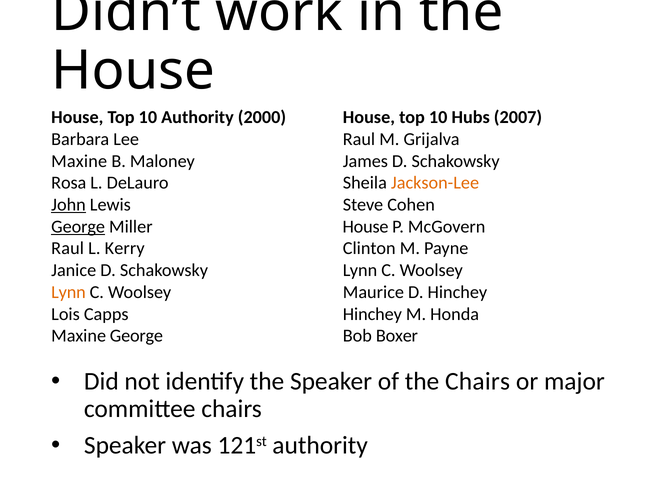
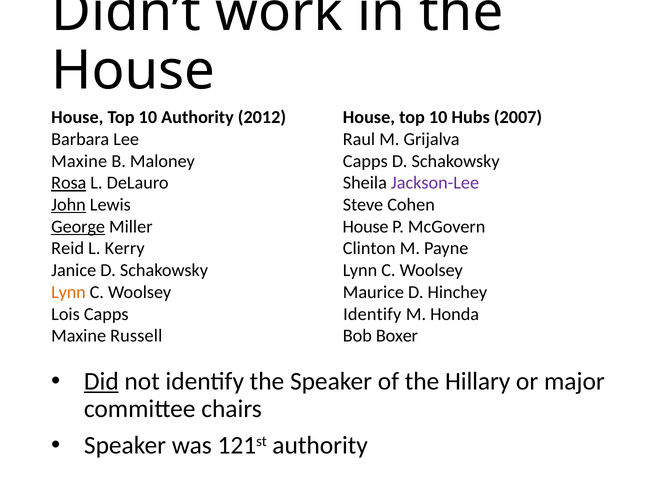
2000: 2000 -> 2012 (262, 117)
James: James -> Capps (365, 161)
Rosa underline: none -> present (69, 183)
Jackson-Lee colour: orange -> purple (435, 183)
Raul: Raul -> Reid (68, 249)
Hinchey: Hinchey -> Identify (372, 314)
Maxine George: George -> Russell (136, 336)
Did underline: none -> present (101, 382)
the Chairs: Chairs -> Hillary (478, 382)
